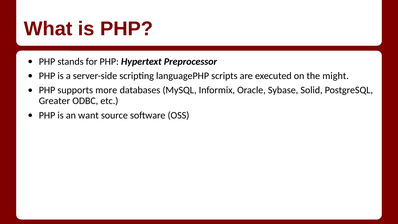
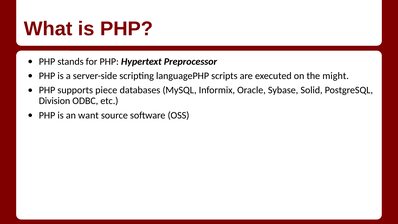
more: more -> piece (106, 90)
Greater: Greater -> Division (54, 101)
